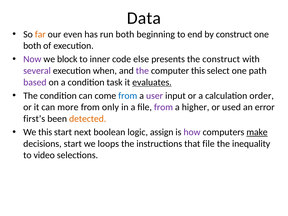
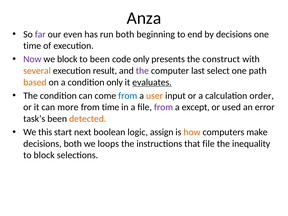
Data: Data -> Anza (144, 18)
far colour: orange -> purple (40, 34)
by construct: construct -> decisions (234, 34)
both: both -> time (32, 46)
to inner: inner -> been (100, 59)
code else: else -> only (141, 59)
several colour: purple -> orange (37, 71)
when: when -> result (105, 71)
computer this: this -> last (198, 71)
based colour: purple -> orange (35, 82)
condition task: task -> only (115, 82)
user colour: purple -> orange (155, 96)
from only: only -> time (111, 107)
higher: higher -> except (196, 107)
first’s: first’s -> task’s (34, 119)
how colour: purple -> orange (192, 132)
make underline: present -> none (257, 132)
decisions start: start -> both (73, 144)
to video: video -> block (44, 155)
